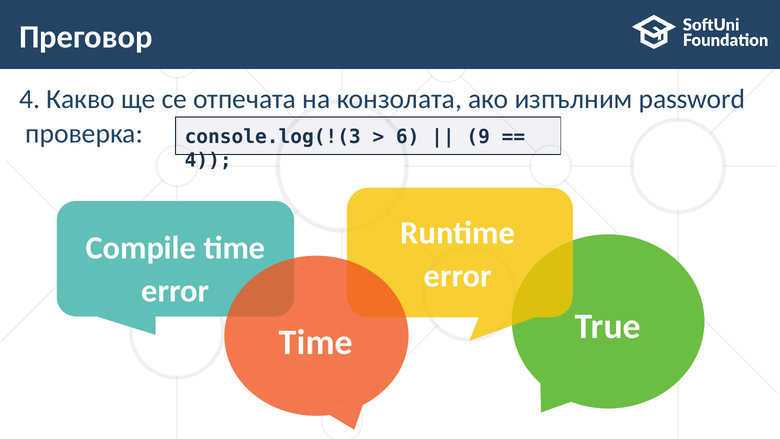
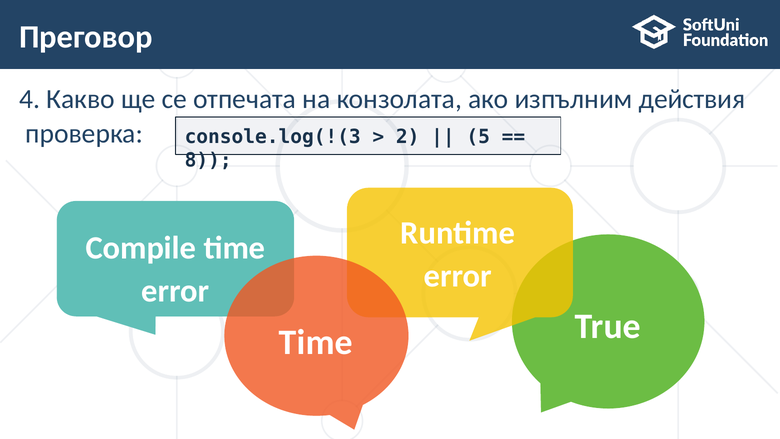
password: password -> действия (692, 99)
6: 6 -> 2 (408, 137)
9: 9 -> 5 (478, 137)
4: 4 -> 8 (208, 160)
